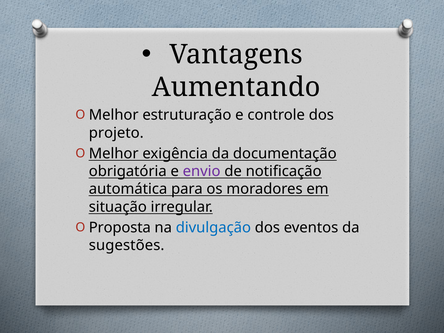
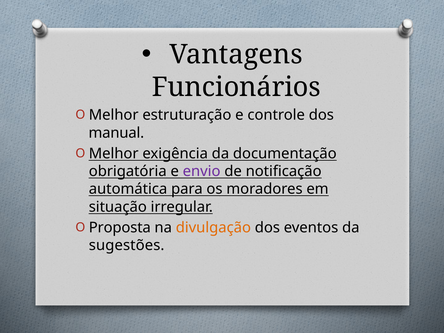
Aumentando: Aumentando -> Funcionários (236, 87)
projeto: projeto -> manual (116, 133)
divulgação colour: blue -> orange (213, 228)
